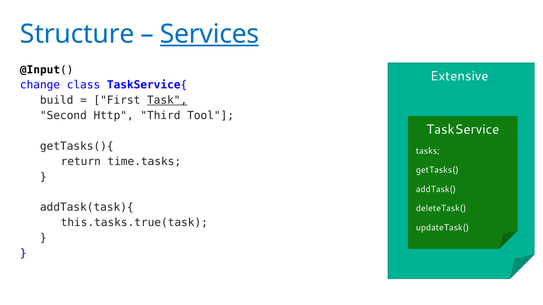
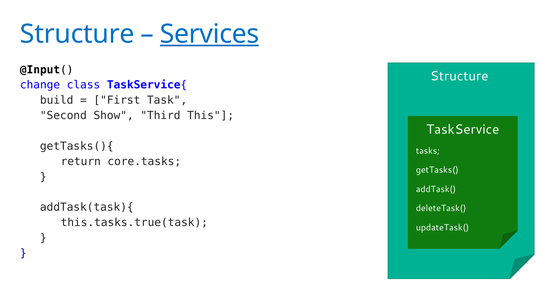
Extensive: Extensive -> Structure (459, 76)
Task underline: present -> none (167, 100)
Http: Http -> Show (114, 116)
Tool: Tool -> This (211, 116)
time.tasks: time.tasks -> core.tasks (144, 162)
